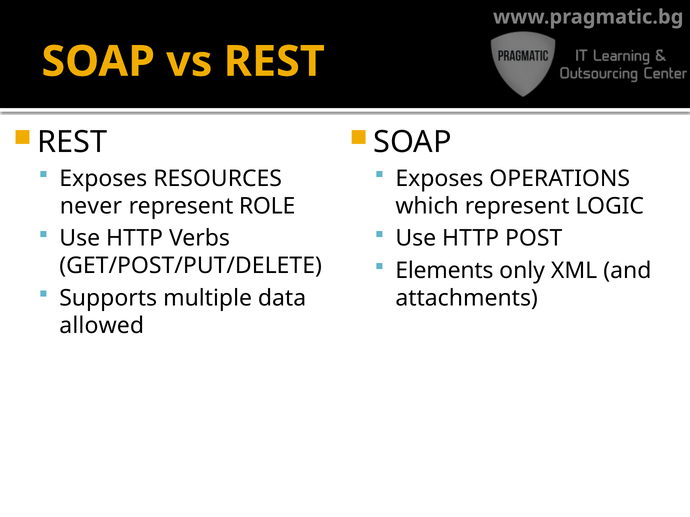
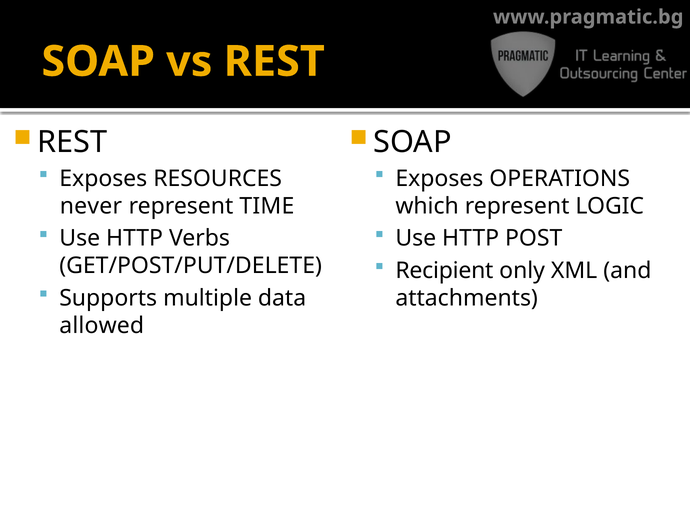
ROLE: ROLE -> TIME (267, 206)
Elements: Elements -> Recipient (444, 271)
